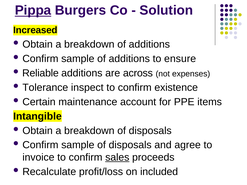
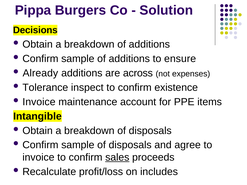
Pippa underline: present -> none (33, 10)
Increased: Increased -> Decisions (35, 30)
Reliable: Reliable -> Already (40, 73)
Certain: Certain -> Invoice (39, 102)
included: included -> includes (159, 172)
